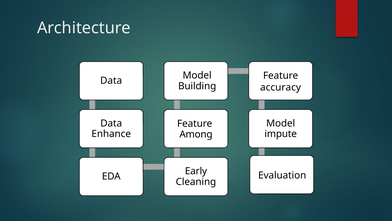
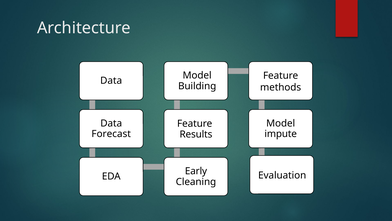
accuracy: accuracy -> methods (281, 87)
Enhance: Enhance -> Forecast (111, 134)
Among: Among -> Results (196, 134)
